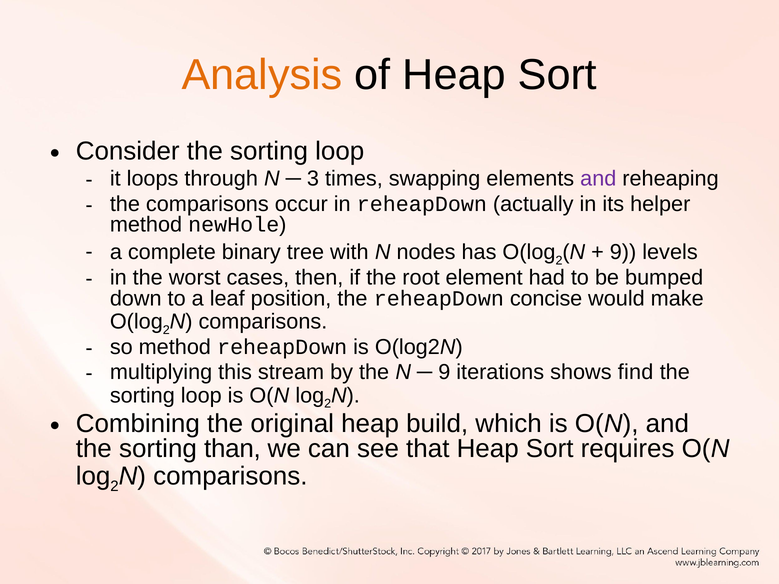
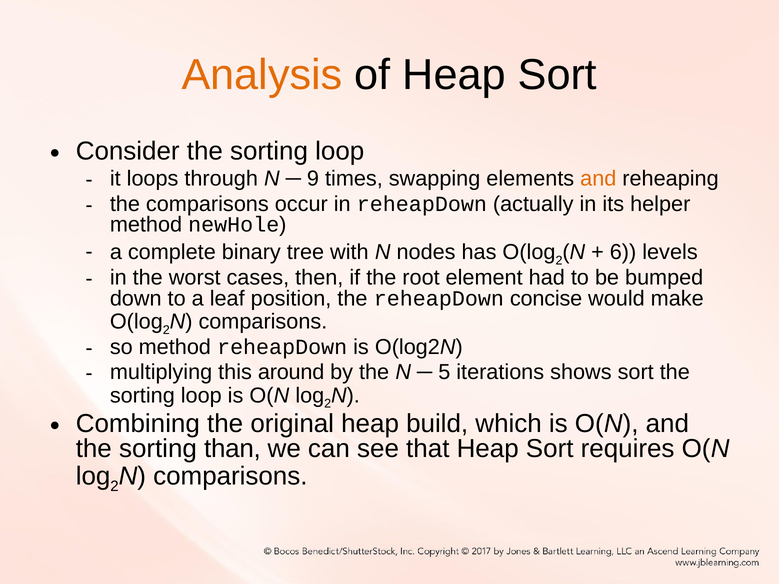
3: 3 -> 9 (313, 179)
and colour: purple -> orange (598, 179)
9: 9 -> 6 (623, 252)
stream: stream -> around (291, 372)
9: 9 -> 5 (444, 372)
shows find: find -> sort (636, 372)
